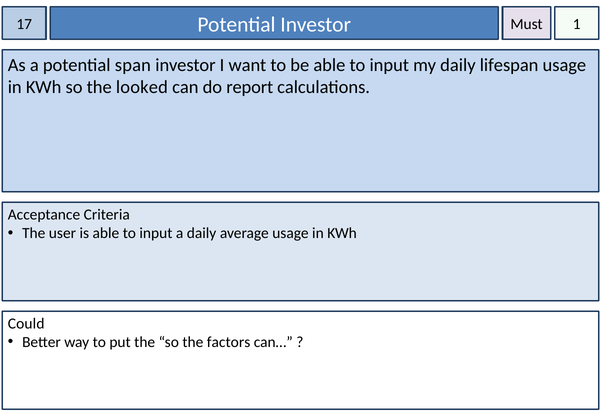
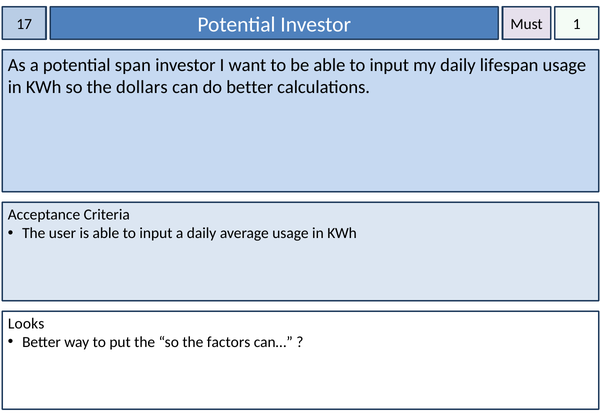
looked: looked -> dollars (142, 87)
do report: report -> better (250, 87)
Could: Could -> Looks (26, 324)
